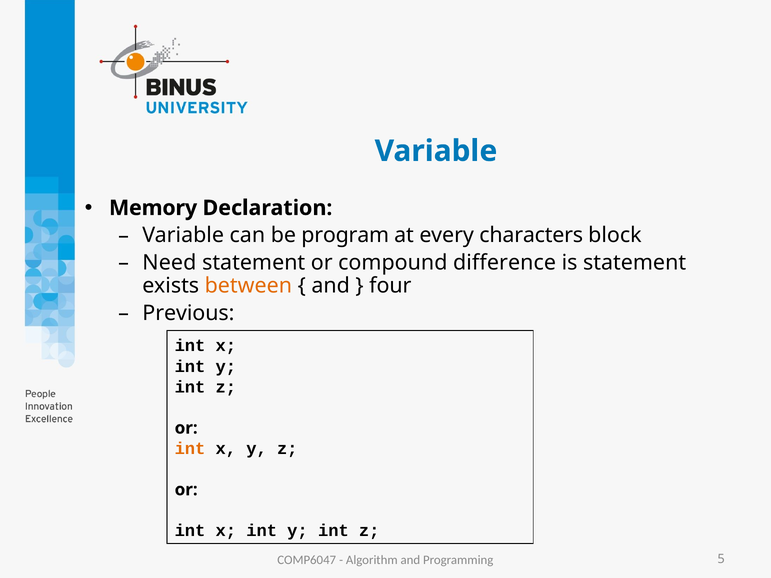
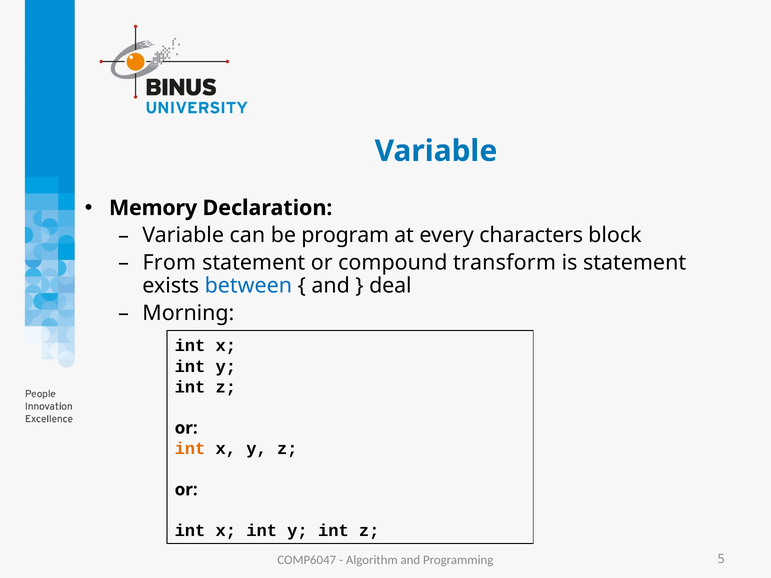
Need: Need -> From (169, 263)
difference: difference -> transform (504, 263)
between colour: orange -> blue (248, 286)
four: four -> deal (390, 286)
Previous: Previous -> Morning (188, 313)
